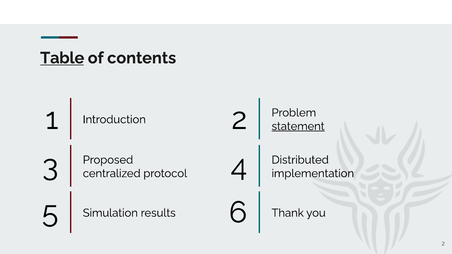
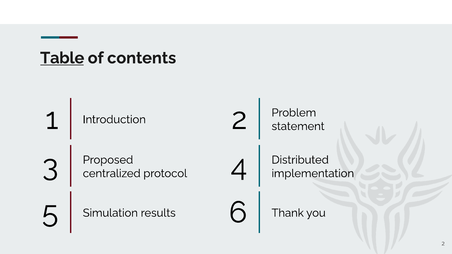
statement underline: present -> none (298, 126)
